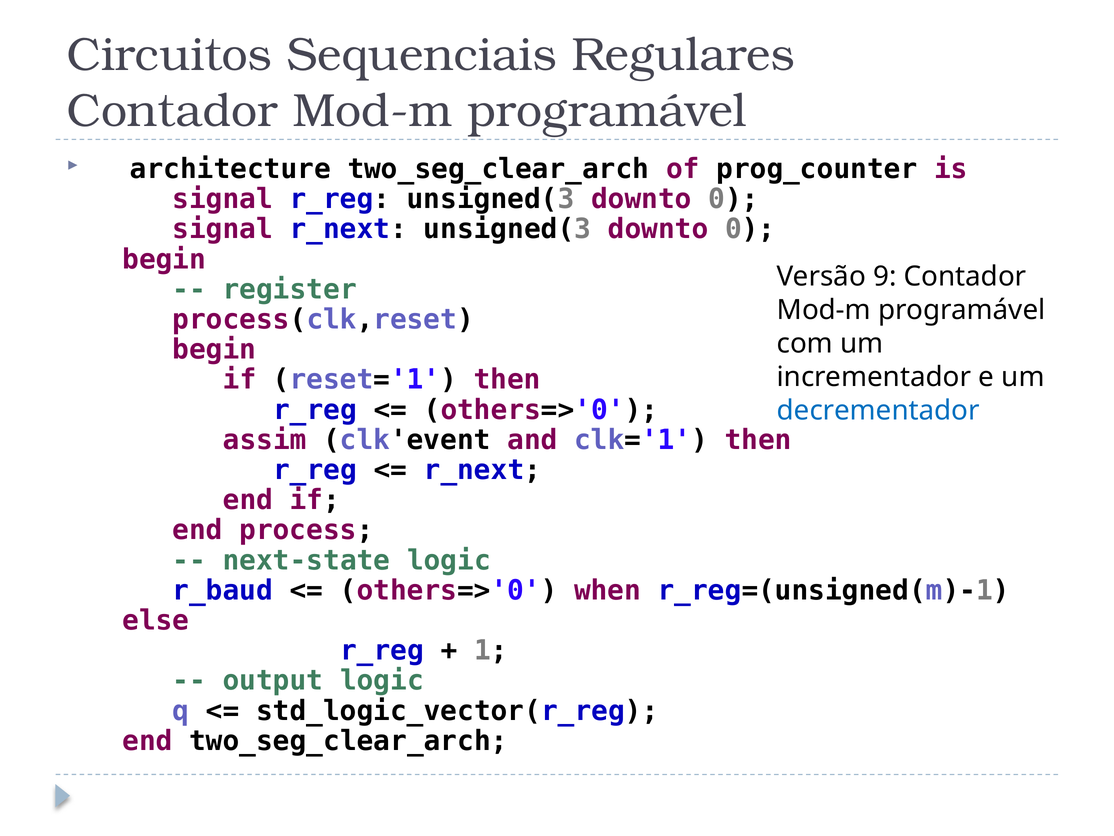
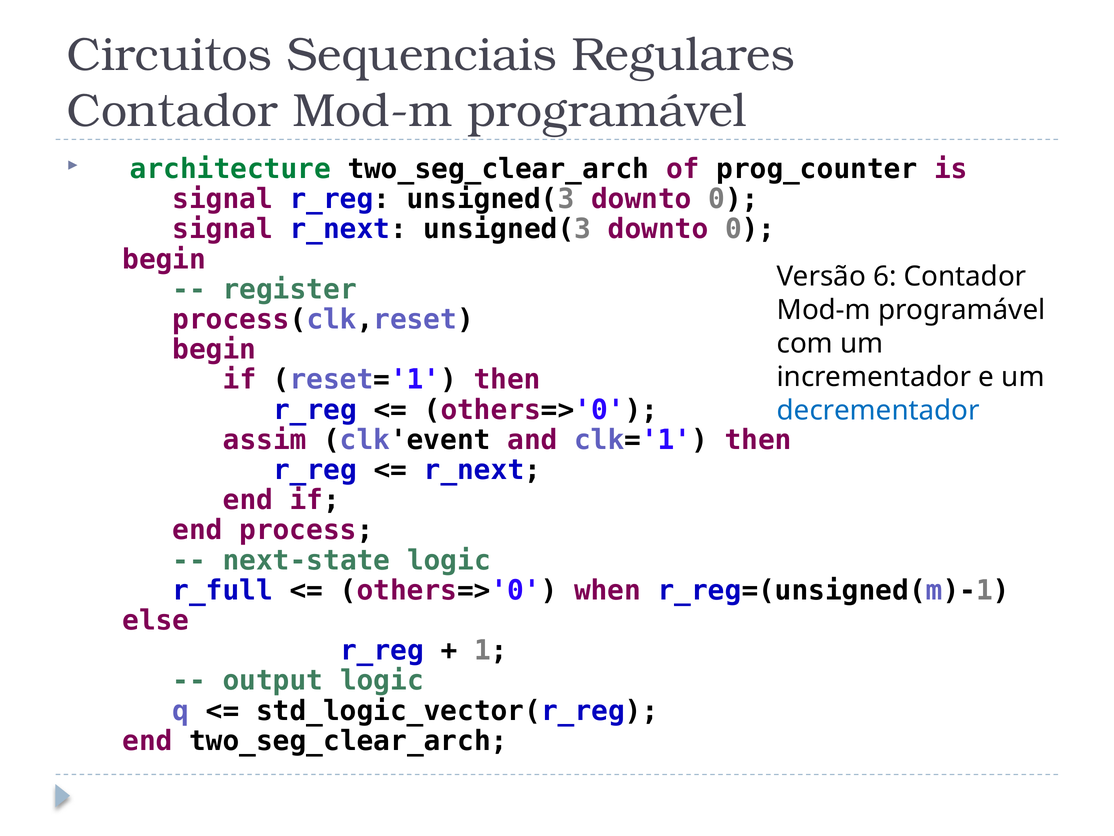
architecture colour: black -> green (230, 169)
9: 9 -> 6 (885, 277)
r_baud: r_baud -> r_full (223, 590)
